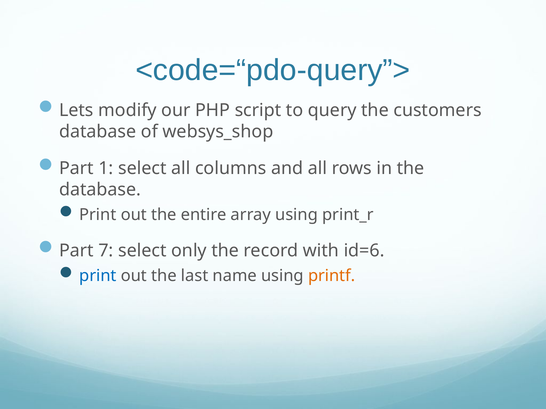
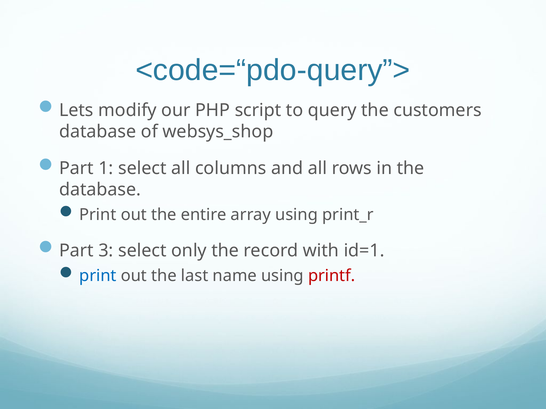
7: 7 -> 3 (106, 251)
id=6: id=6 -> id=1 (364, 251)
printf colour: orange -> red (332, 276)
